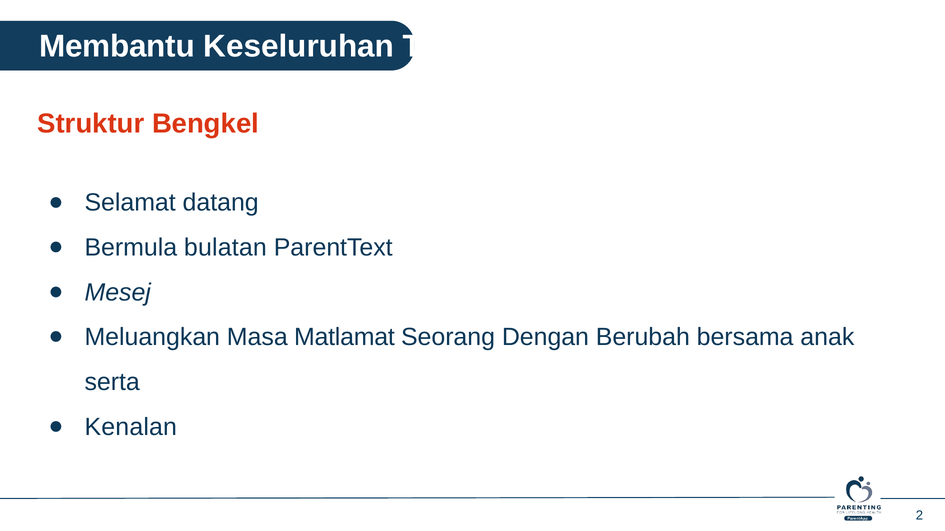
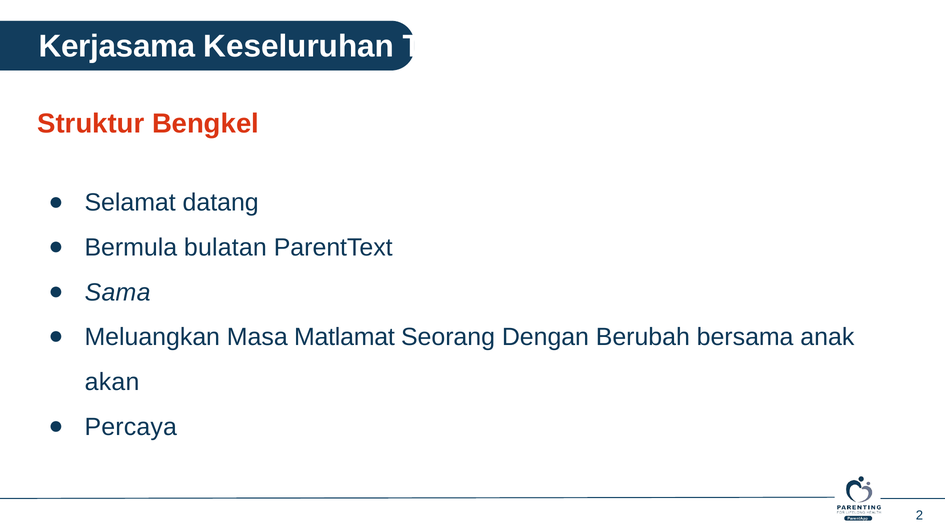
Membantu: Membantu -> Kerjasama (117, 46)
Mesej: Mesej -> Sama (118, 293)
serta: serta -> akan (112, 382)
Kenalan: Kenalan -> Percaya (131, 427)
